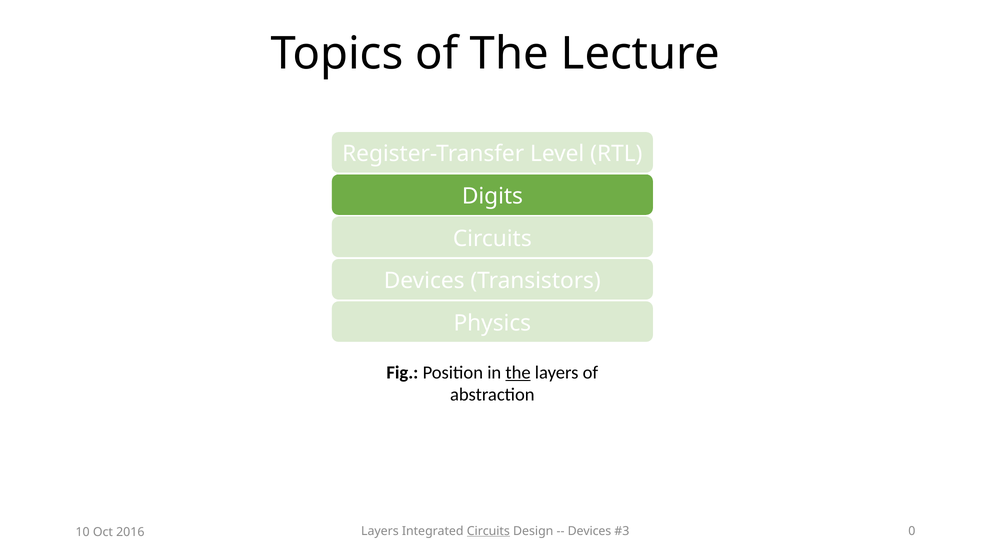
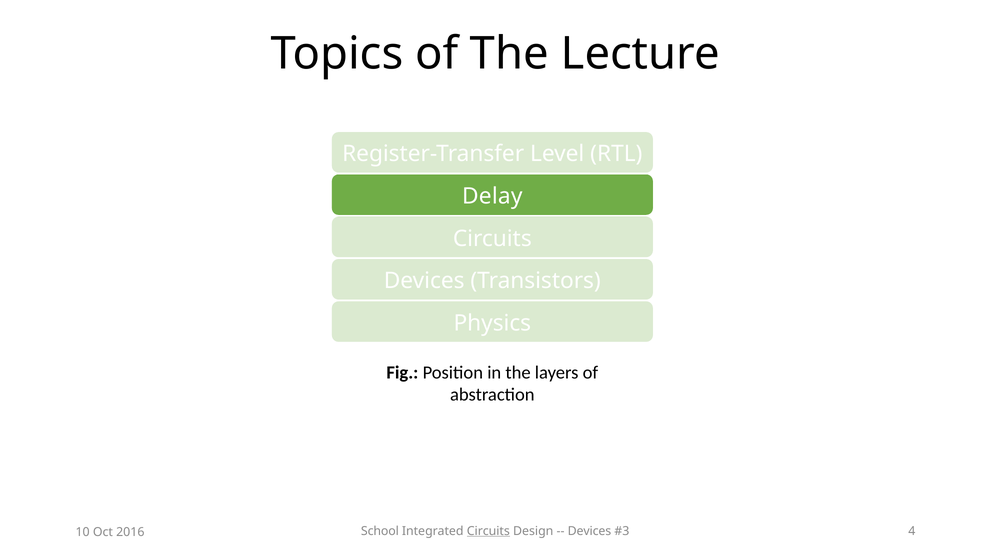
Digits: Digits -> Delay (492, 196)
the underline: present -> none (518, 373)
Layers: Layers -> School (380, 531)
0: 0 -> 4 (912, 531)
